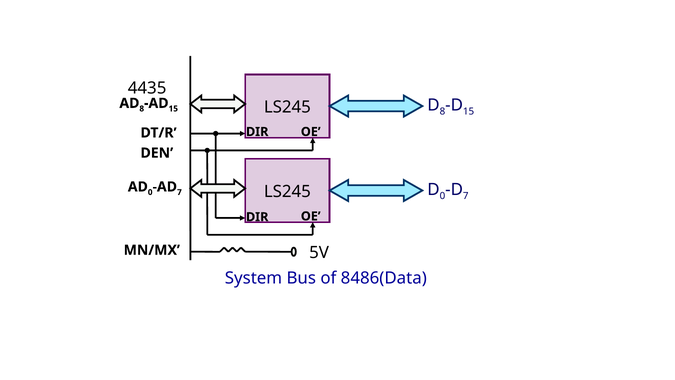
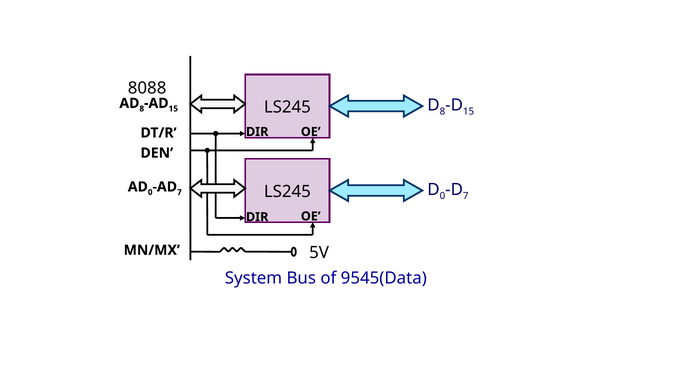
4435: 4435 -> 8088 (147, 88)
8486(Data: 8486(Data -> 9545(Data (384, 278)
